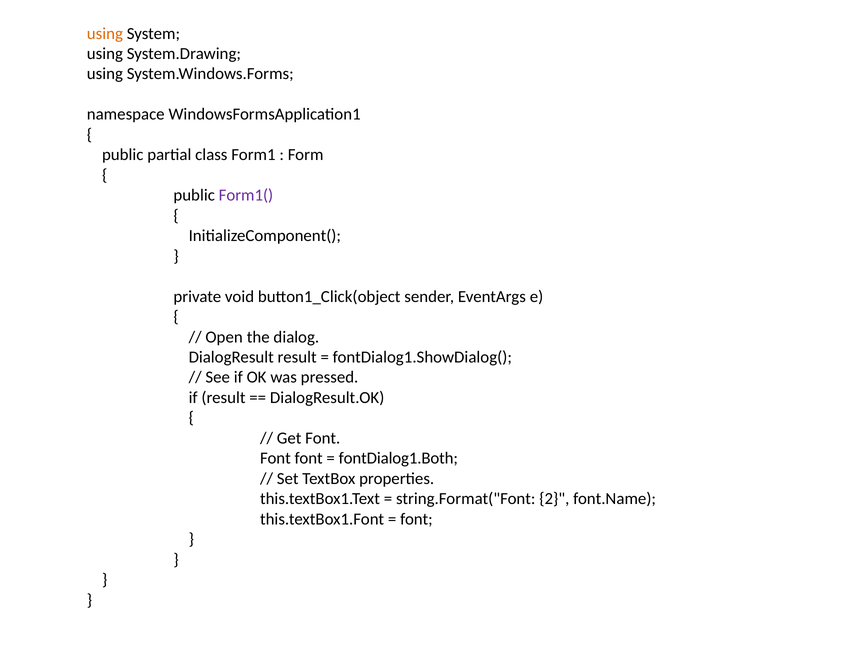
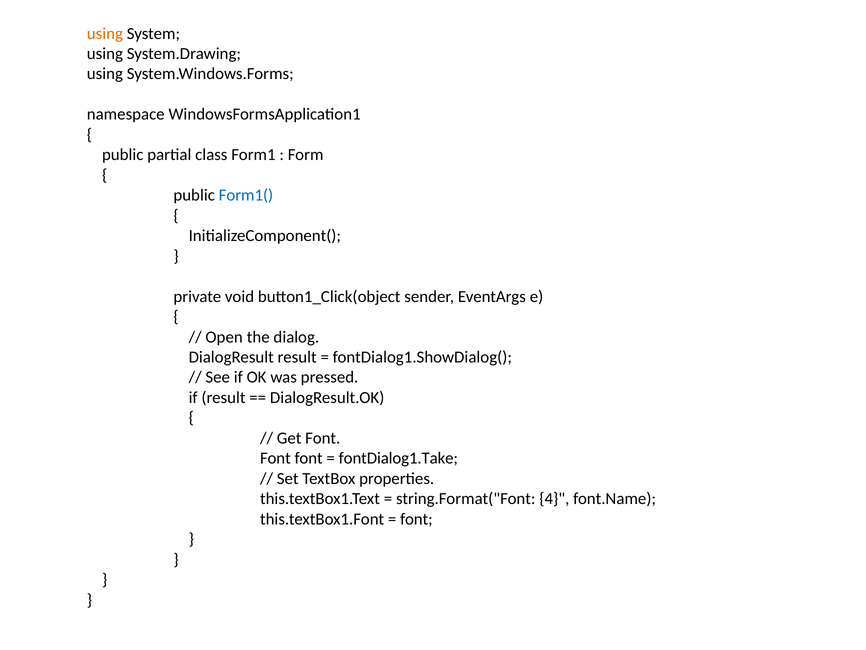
Form1( colour: purple -> blue (246, 195)
fontDialog1.Both: fontDialog1.Both -> fontDialog1.Take (398, 458)
2: 2 -> 4 (554, 498)
